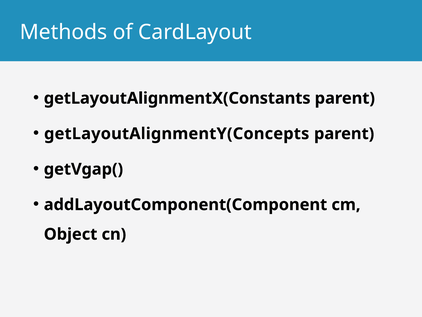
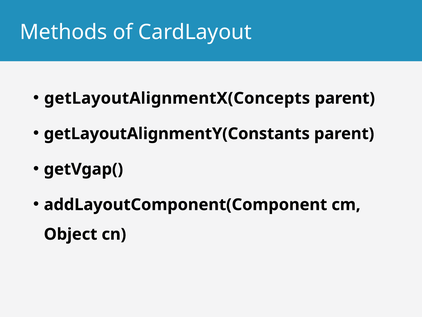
getLayoutAlignmentX(Constants: getLayoutAlignmentX(Constants -> getLayoutAlignmentX(Concepts (177, 98)
getLayoutAlignmentY(Concepts: getLayoutAlignmentY(Concepts -> getLayoutAlignmentY(Constants (177, 134)
